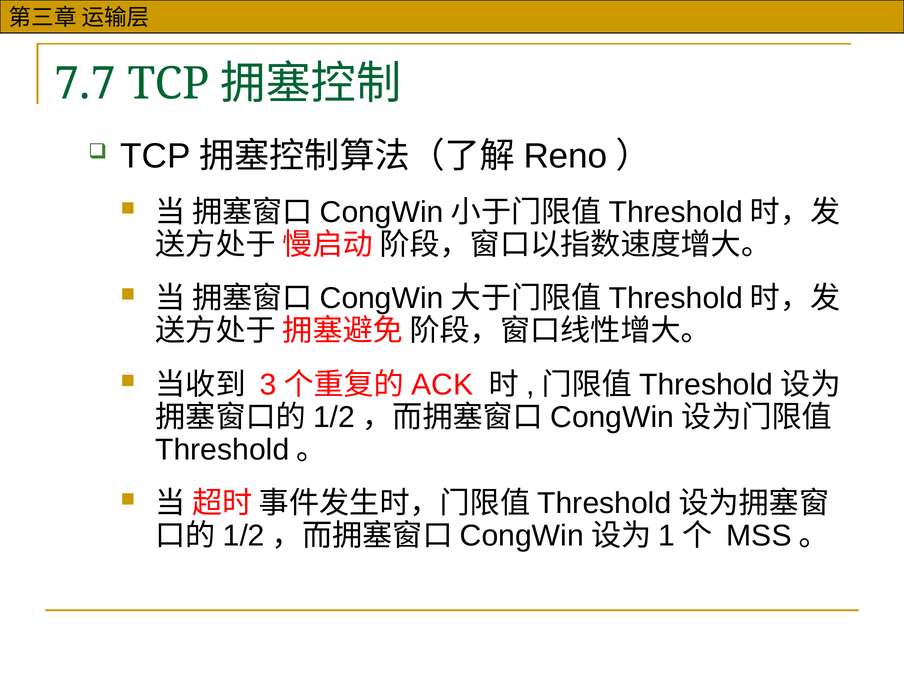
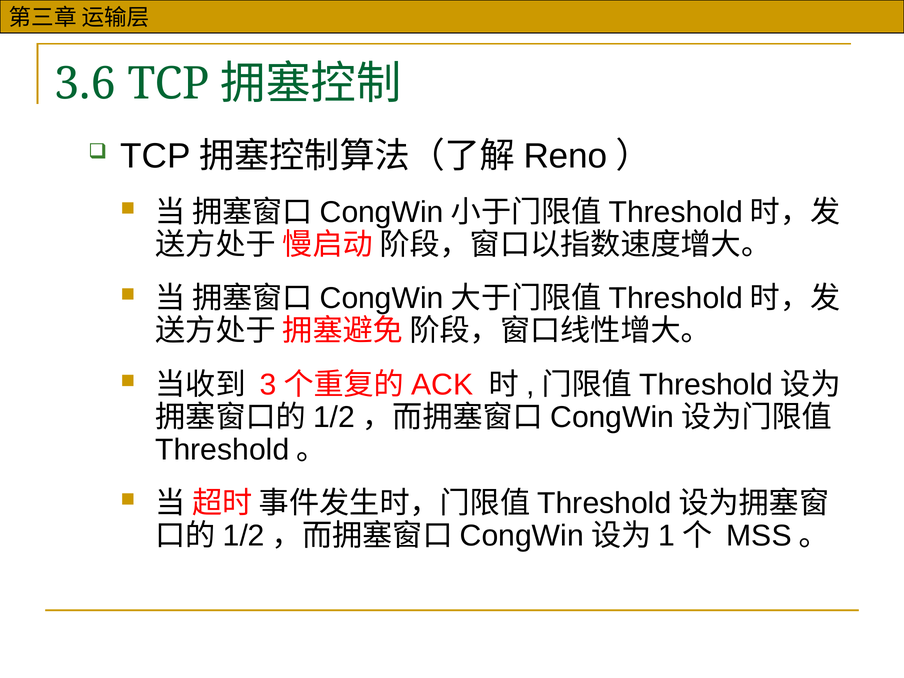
7.7: 7.7 -> 3.6 (85, 84)
